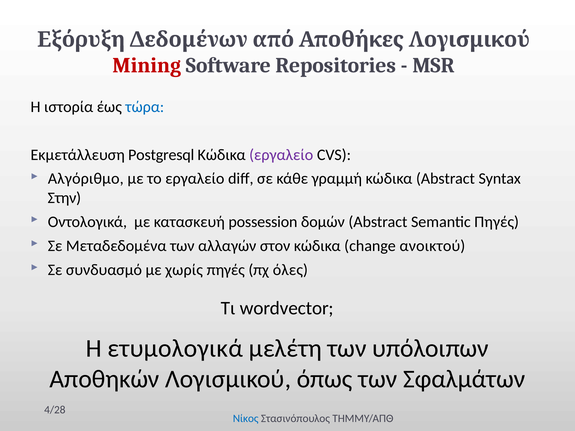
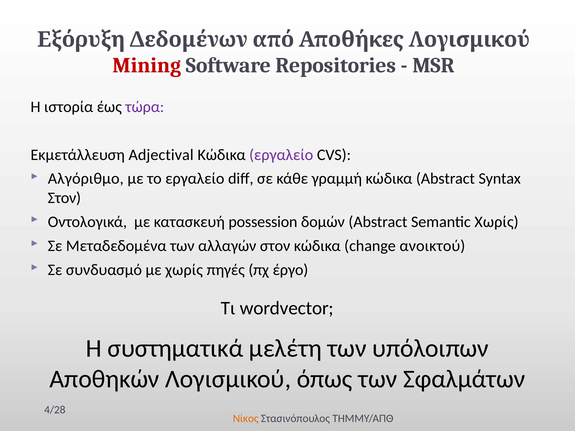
τώρα colour: blue -> purple (145, 107)
Postgresql: Postgresql -> Adjectival (161, 155)
Στην: Στην -> Στον (64, 198)
Semantic Πηγές: Πηγές -> Χωρίς (497, 222)
όλες: όλες -> έργο (290, 270)
ετυμολογικά: ετυμολογικά -> συστηματικά (175, 349)
Νίκος colour: blue -> orange (246, 419)
